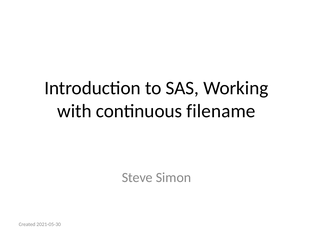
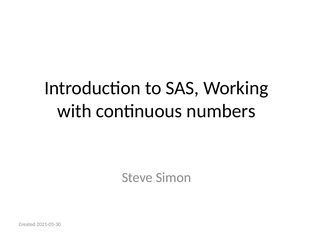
filename: filename -> numbers (221, 111)
